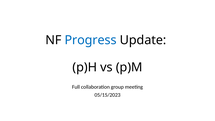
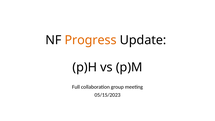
Progress colour: blue -> orange (91, 40)
